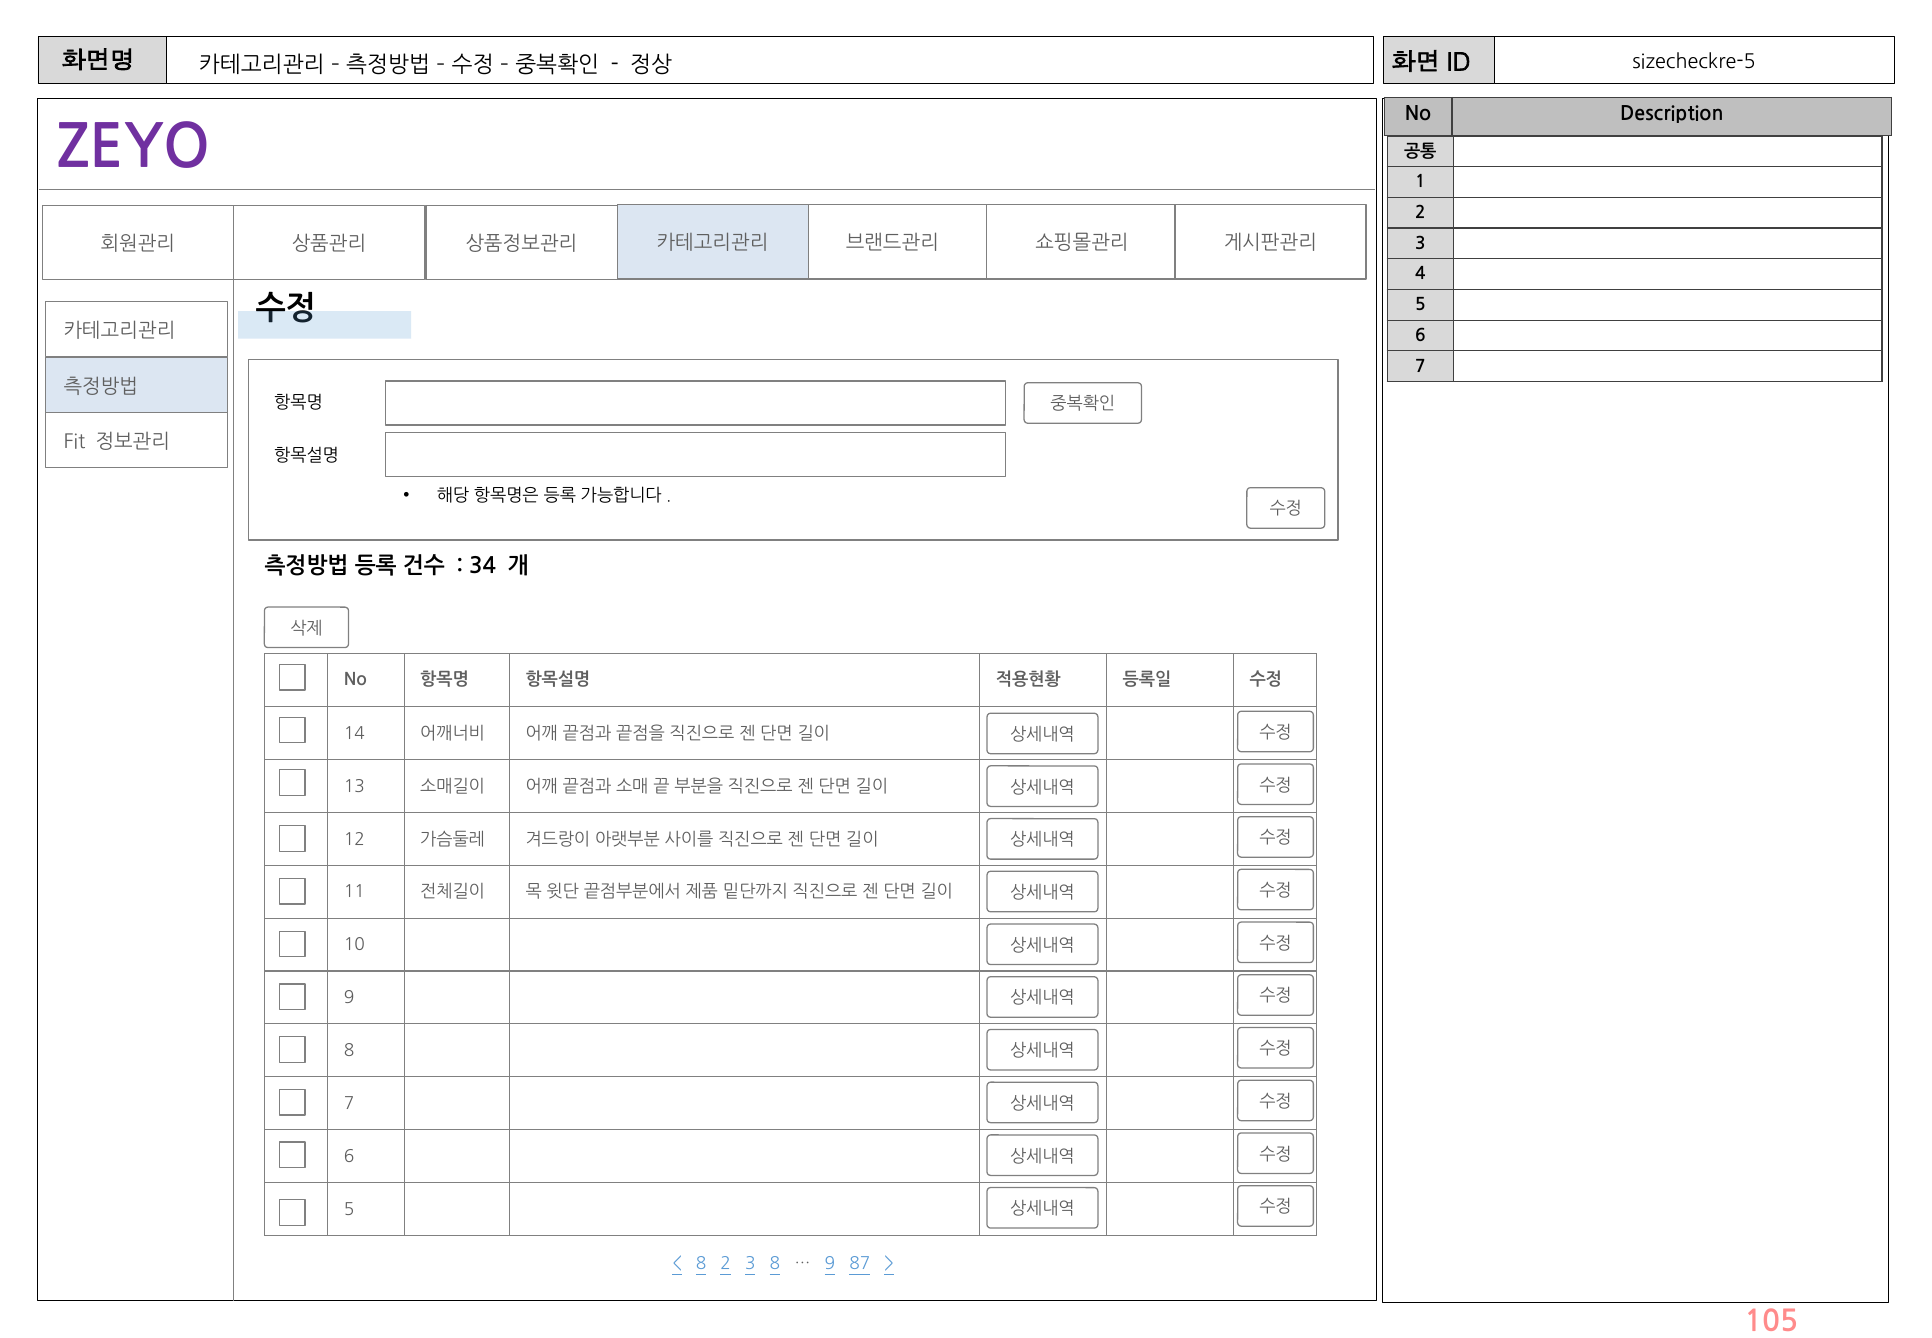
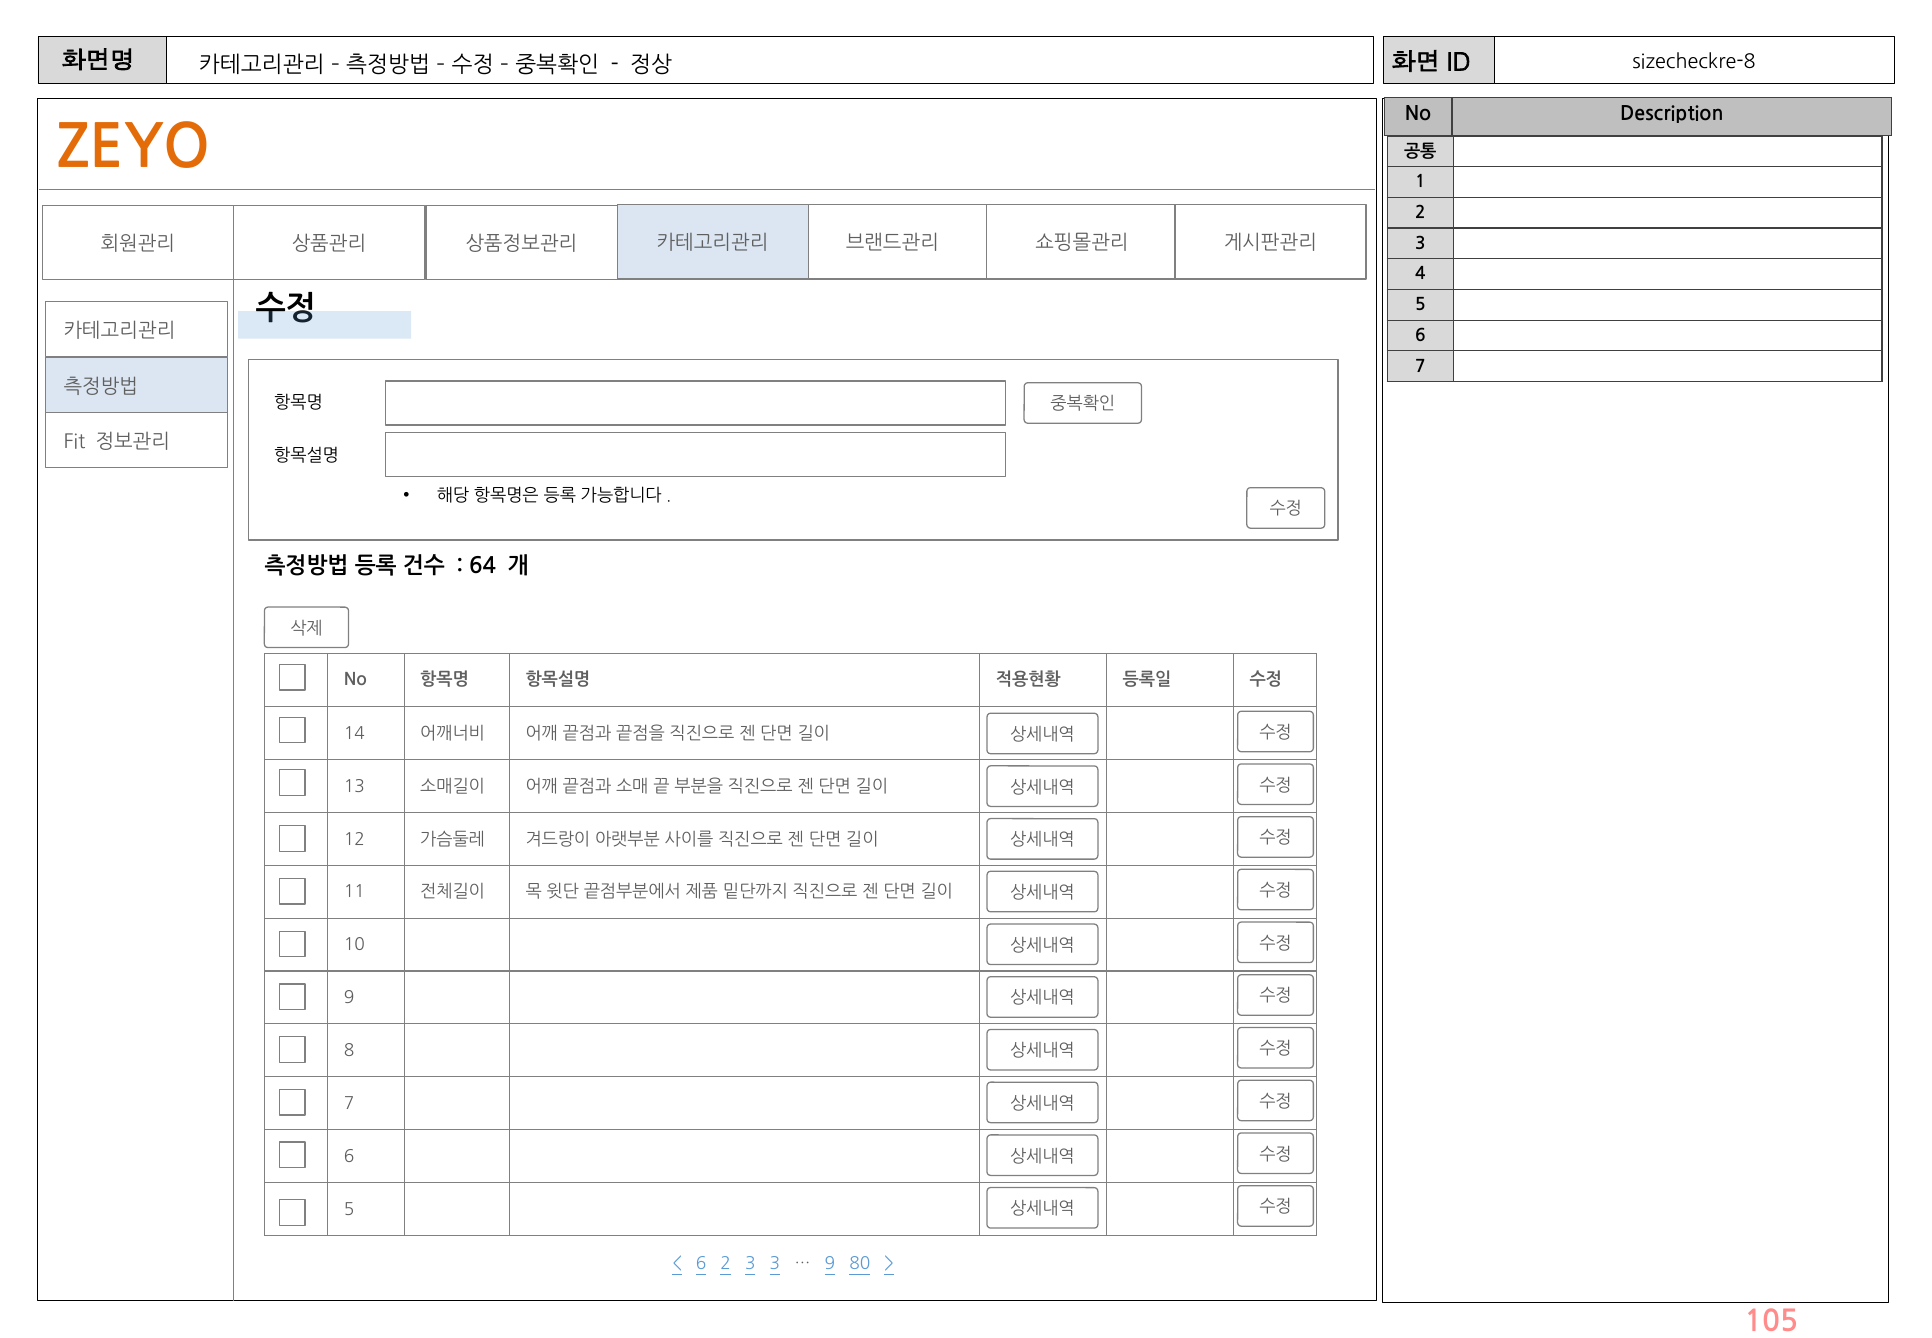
sizecheckre-5: sizecheckre-5 -> sizecheckre-8 (1694, 62)
ZEYO colour: purple -> orange (134, 148)
34: 34 -> 64 (483, 566)
8: 8 -> 6 (701, 1263)
3 8: 8 -> 3 (775, 1263)
87: 87 -> 80 (860, 1263)
